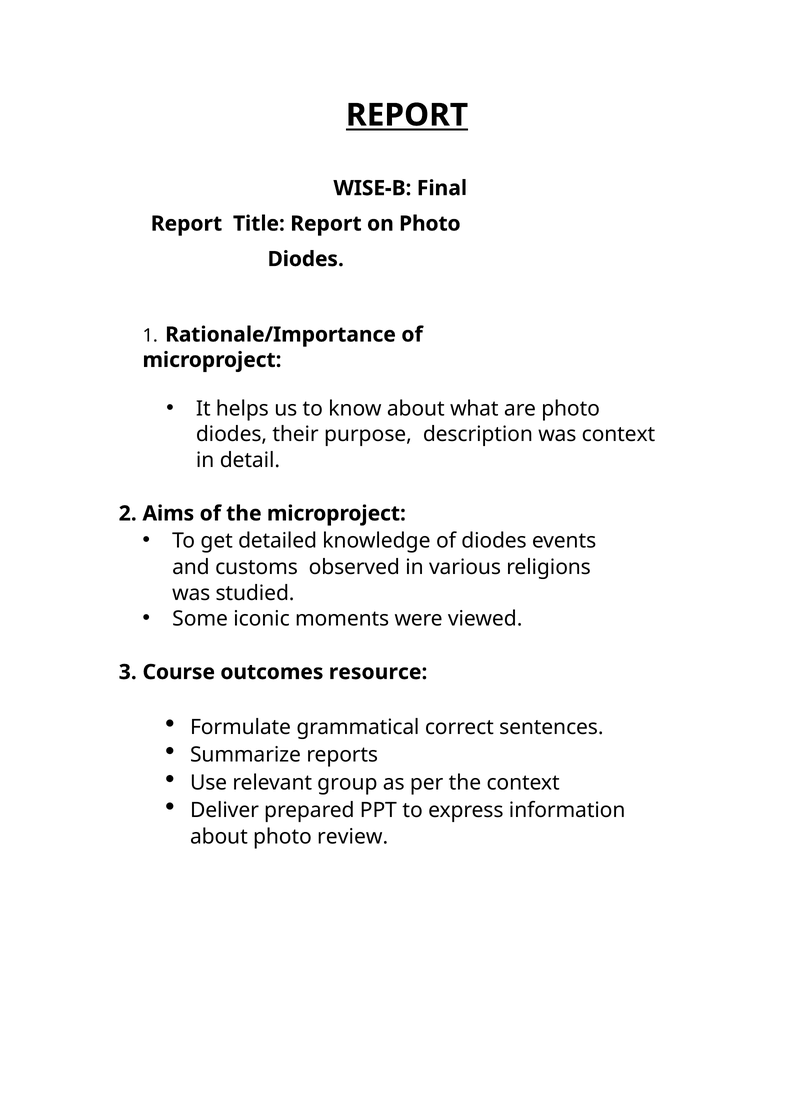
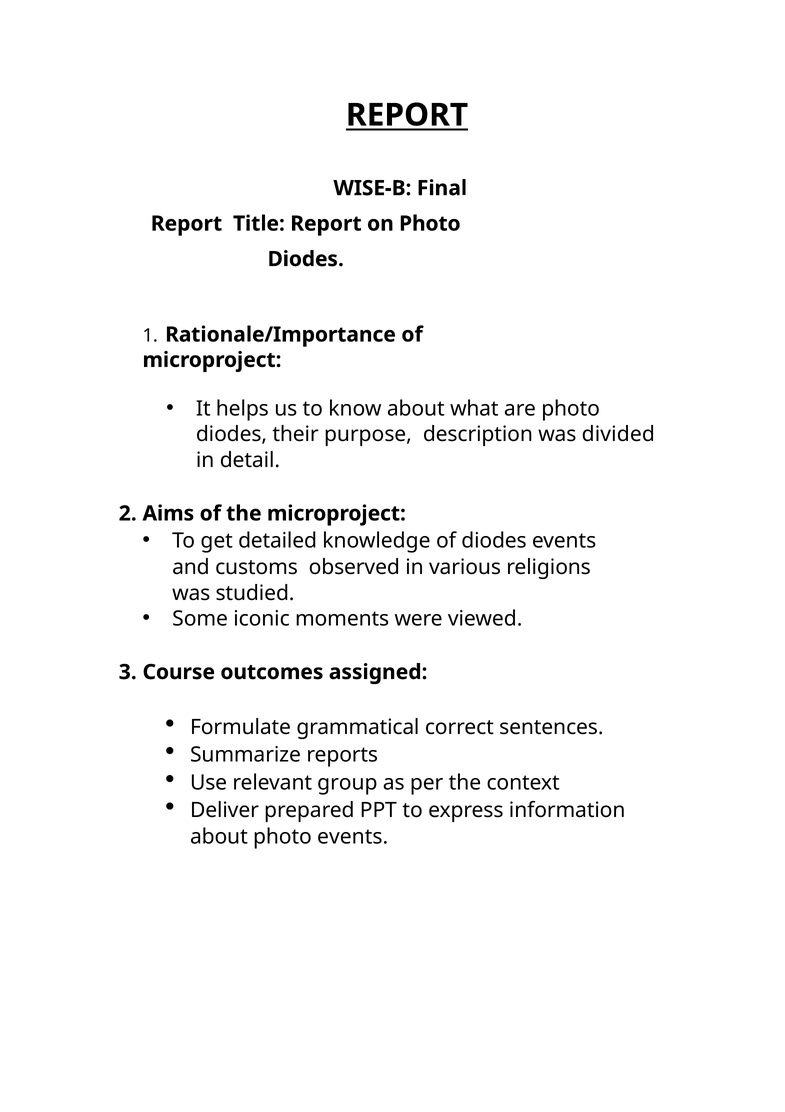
was context: context -> divided (618, 434)
resource: resource -> assigned (378, 671)
photo review: review -> events (353, 836)
